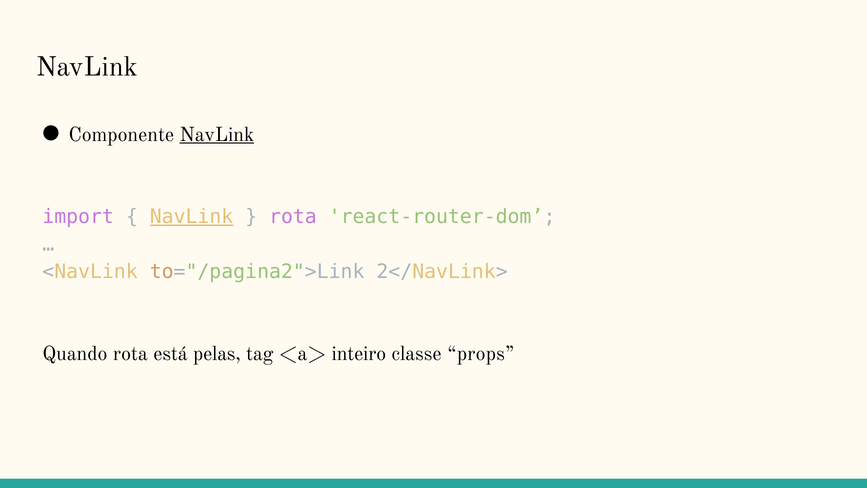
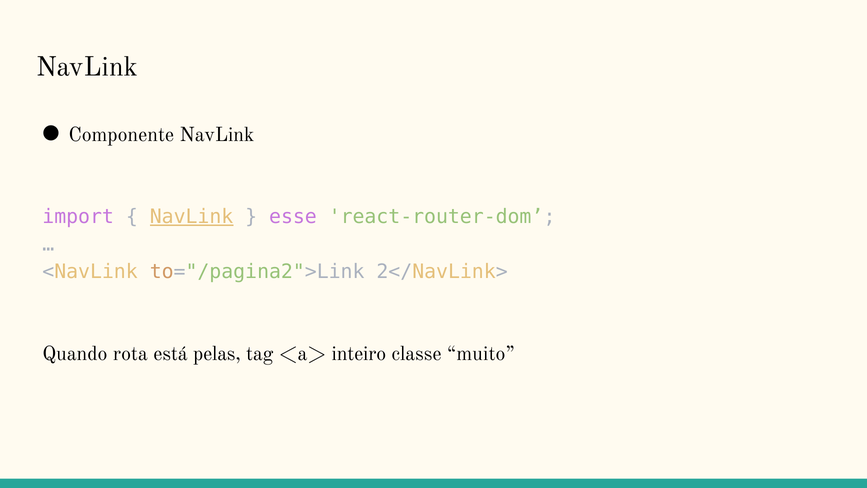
NavLink underline: present -> none (217, 134)
rota: rota -> esse (293, 217)
props: props -> muito (481, 354)
